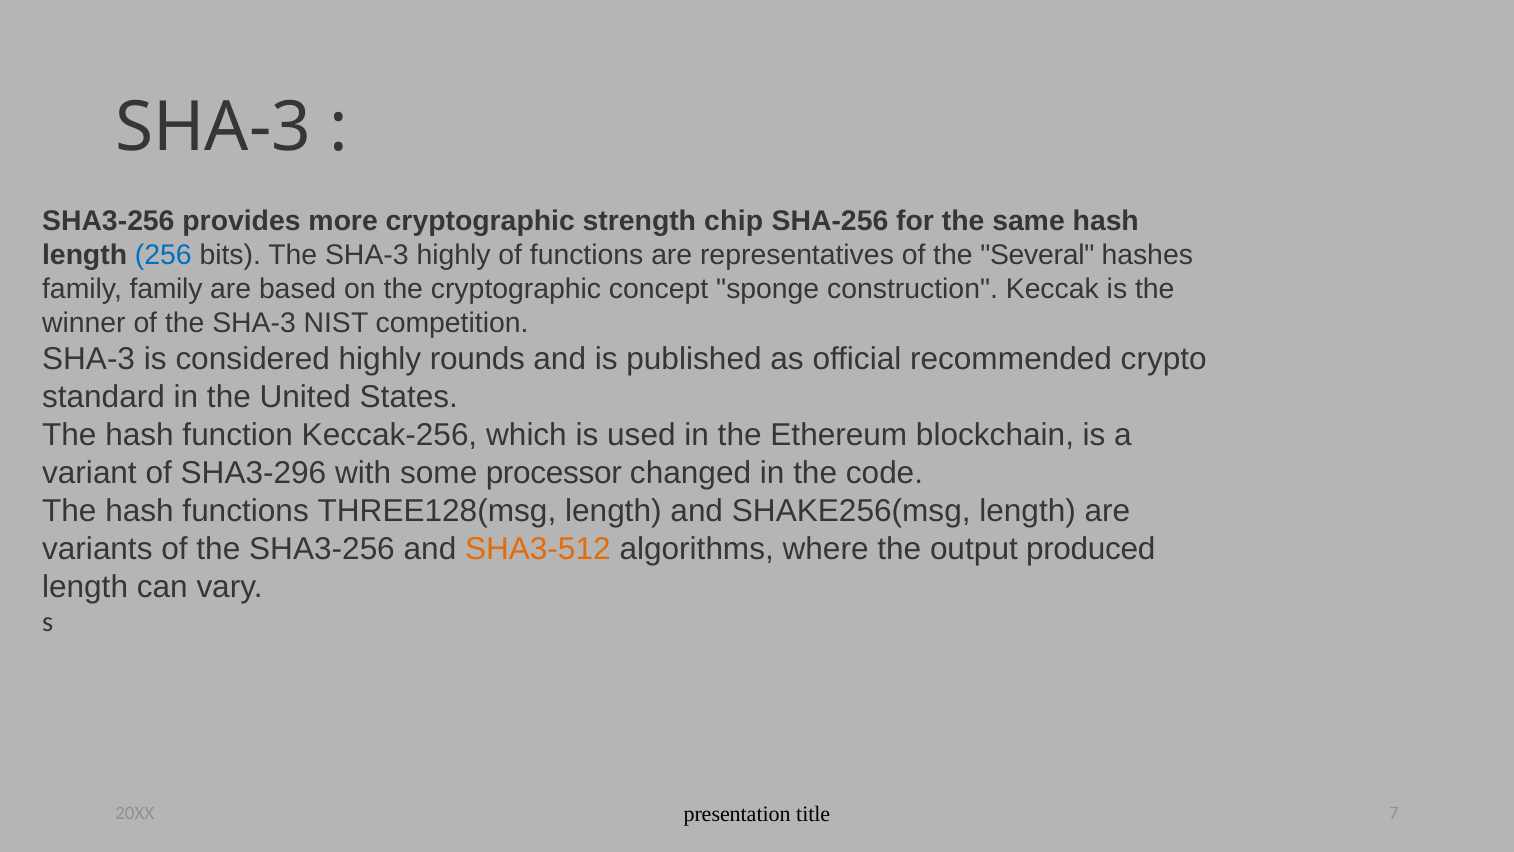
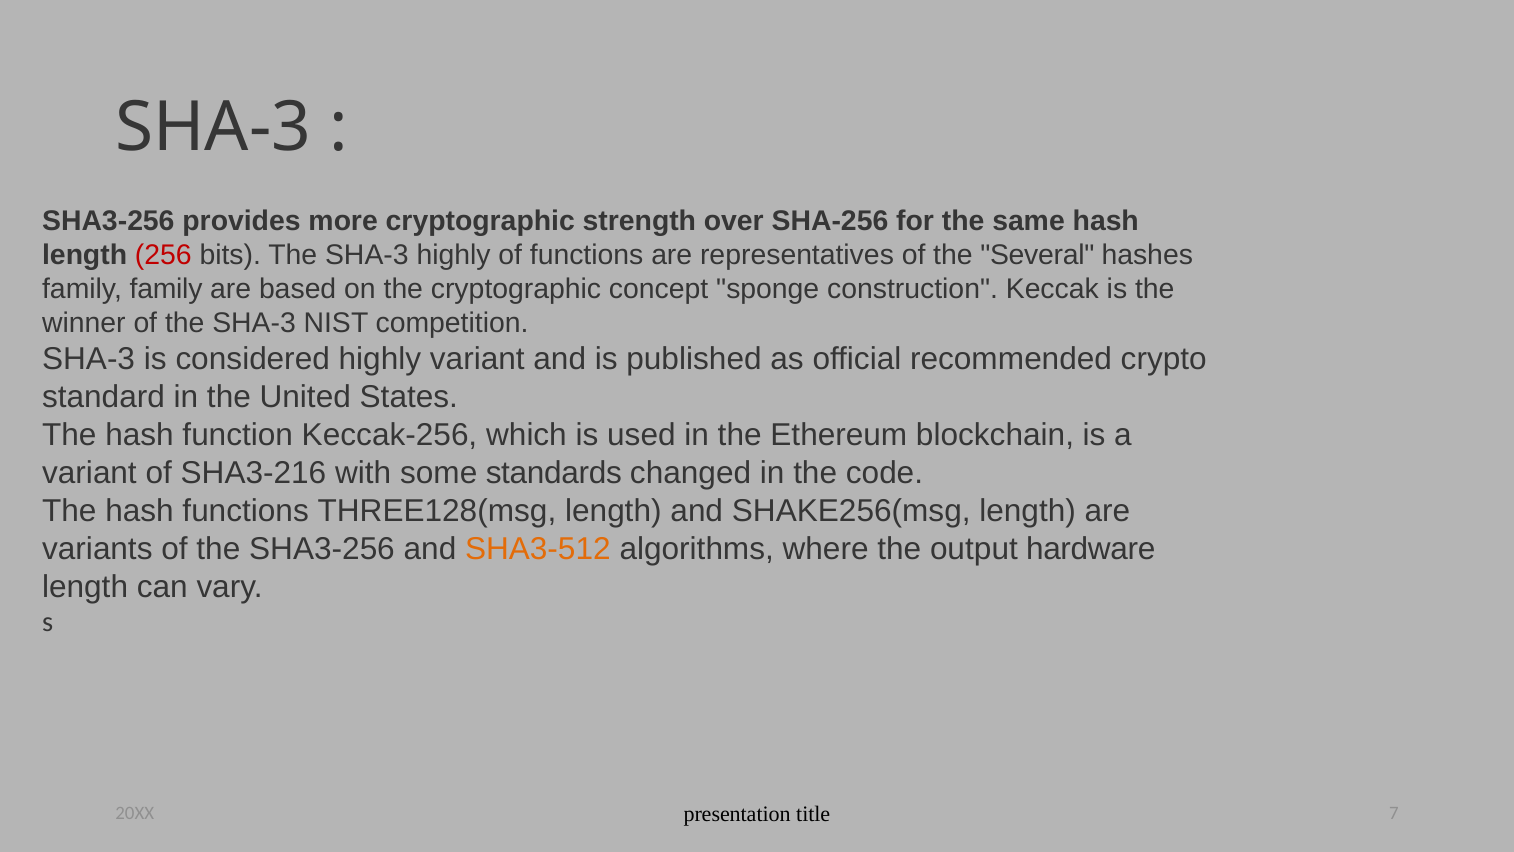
chip: chip -> over (734, 221)
256 colour: blue -> red (163, 255)
highly rounds: rounds -> variant (477, 359)
SHA3-296: SHA3-296 -> SHA3-216 (253, 473)
processor: processor -> standards (554, 473)
produced: produced -> hardware (1091, 549)
